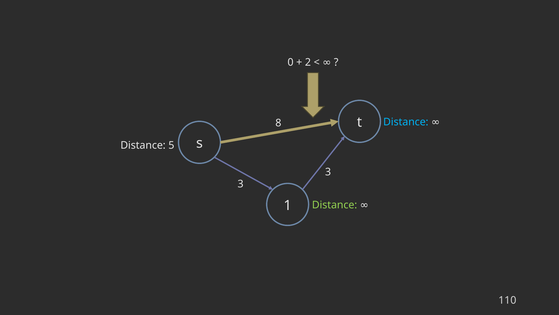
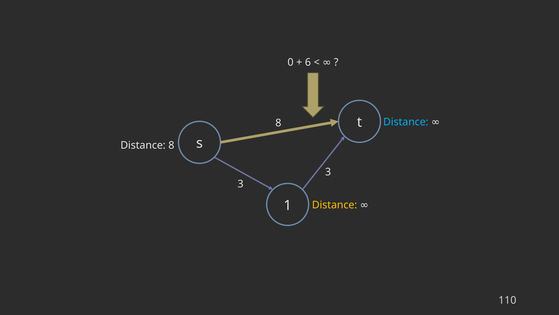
2: 2 -> 6 (308, 62)
Distance 5: 5 -> 8 (171, 145)
Distance colour: light green -> yellow (335, 205)
